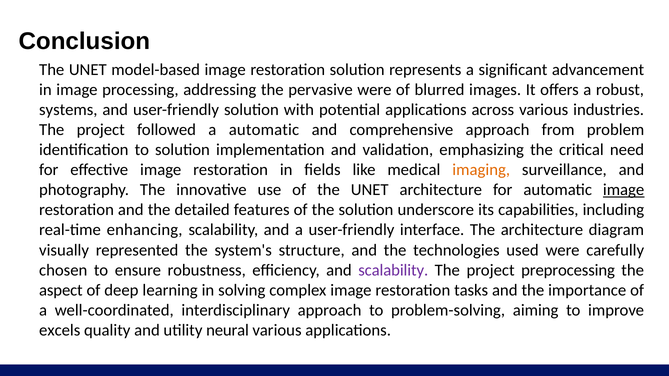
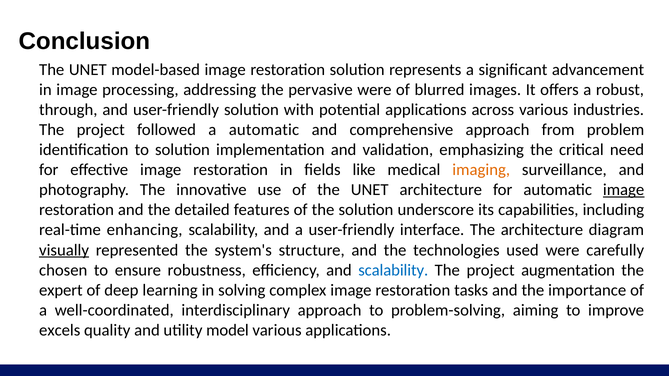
systems: systems -> through (68, 110)
visually underline: none -> present (64, 250)
scalability colour: purple -> blue (393, 270)
preprocessing: preprocessing -> augmentation (568, 270)
aspect: aspect -> expert (61, 290)
neural: neural -> model (228, 330)
